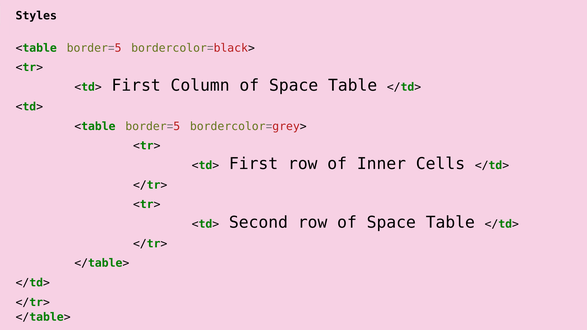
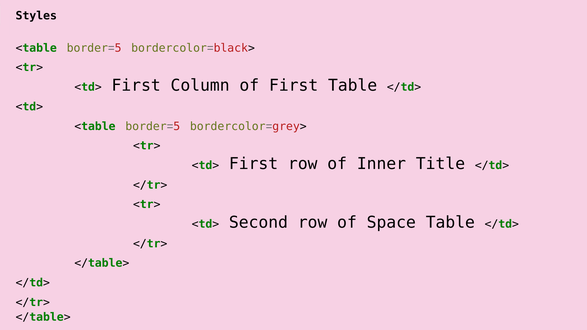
Column of Space: Space -> First (294, 86)
Cells: Cells -> Title (440, 164)
